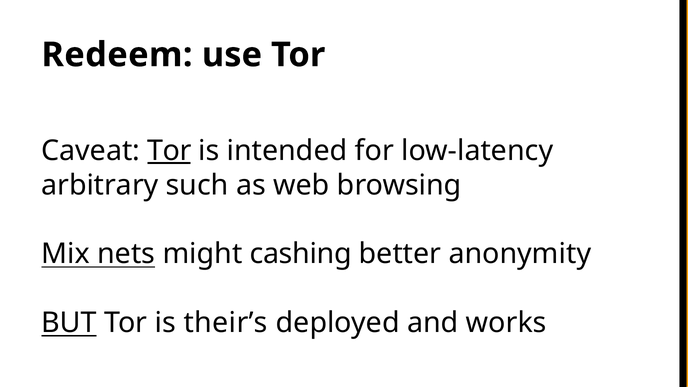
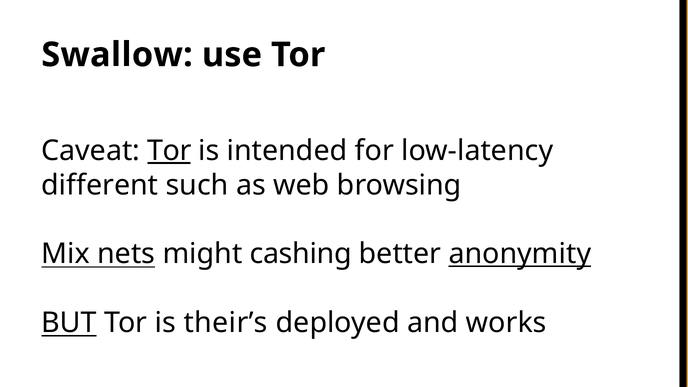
Redeem: Redeem -> Swallow (117, 55)
arbitrary: arbitrary -> different (100, 185)
anonymity underline: none -> present (520, 254)
